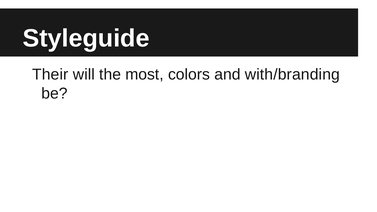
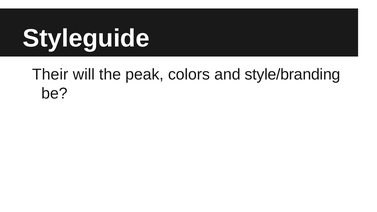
most: most -> peak (145, 75)
with/branding: with/branding -> style/branding (293, 75)
